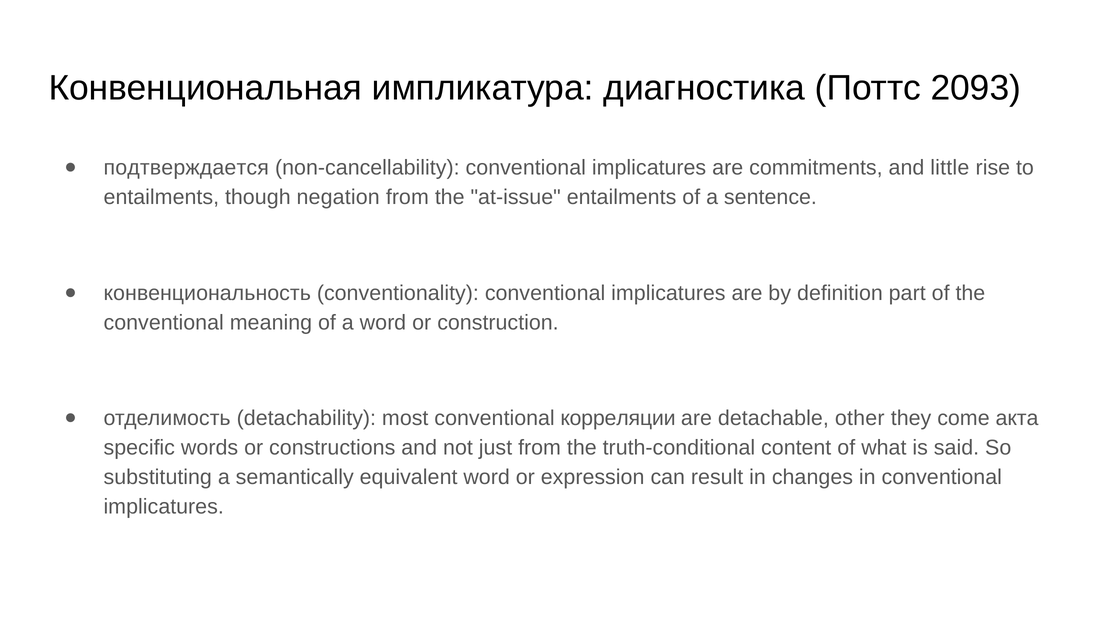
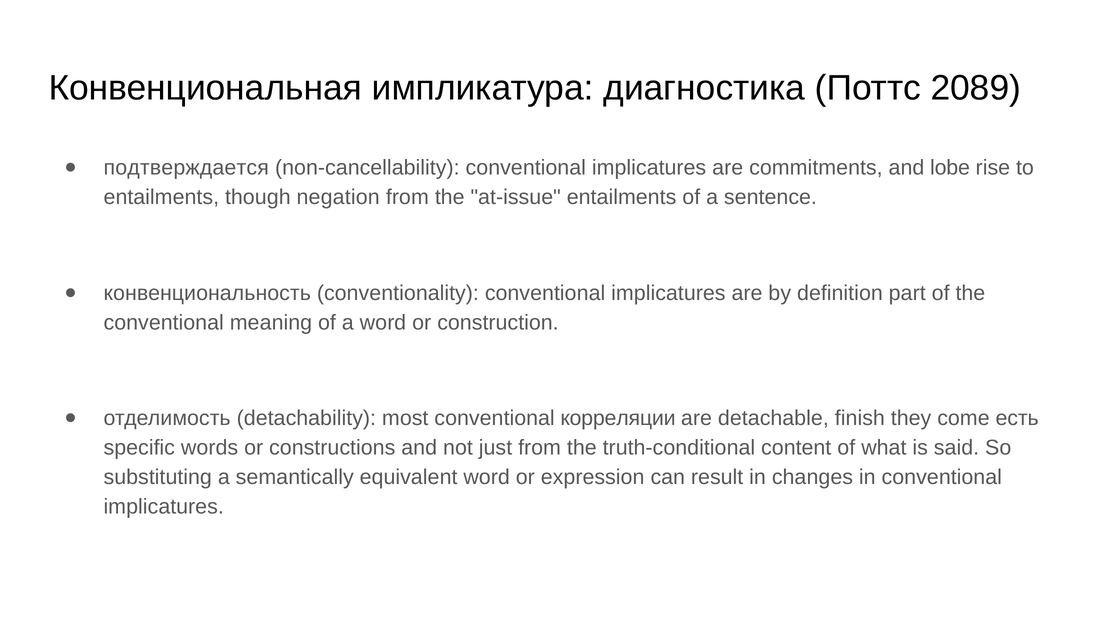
2093: 2093 -> 2089 (976, 88)
little: little -> lobe (950, 168)
other: other -> finish (860, 418)
акта: акта -> есть (1017, 418)
